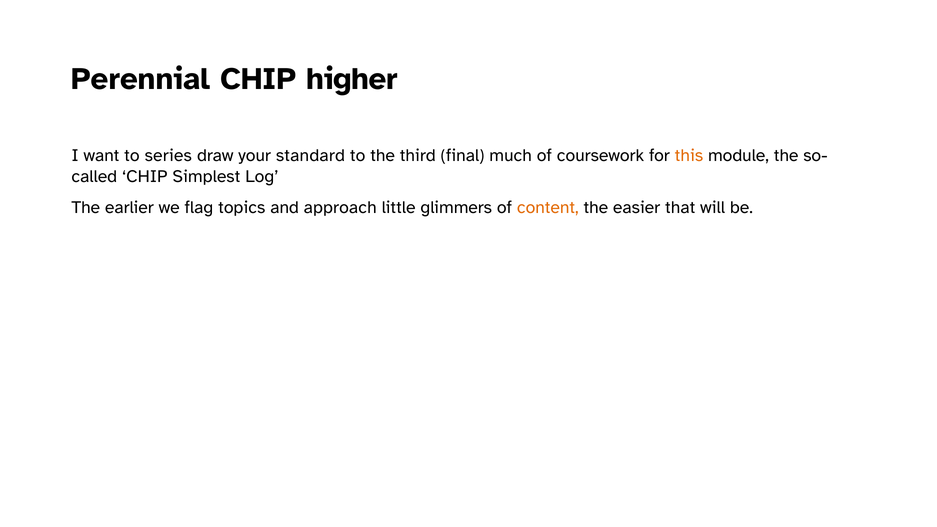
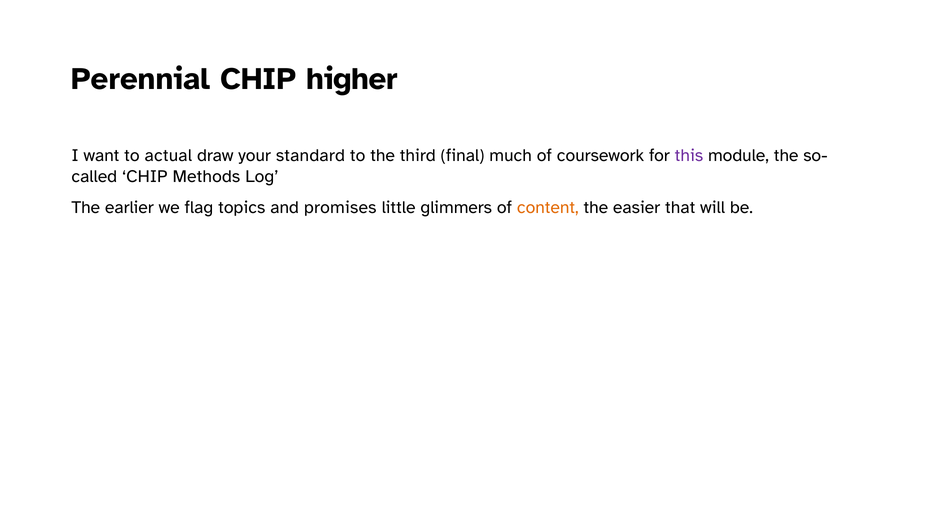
series: series -> actual (168, 156)
this colour: orange -> purple (689, 156)
Simplest: Simplest -> Methods (206, 177)
approach: approach -> promises (340, 208)
